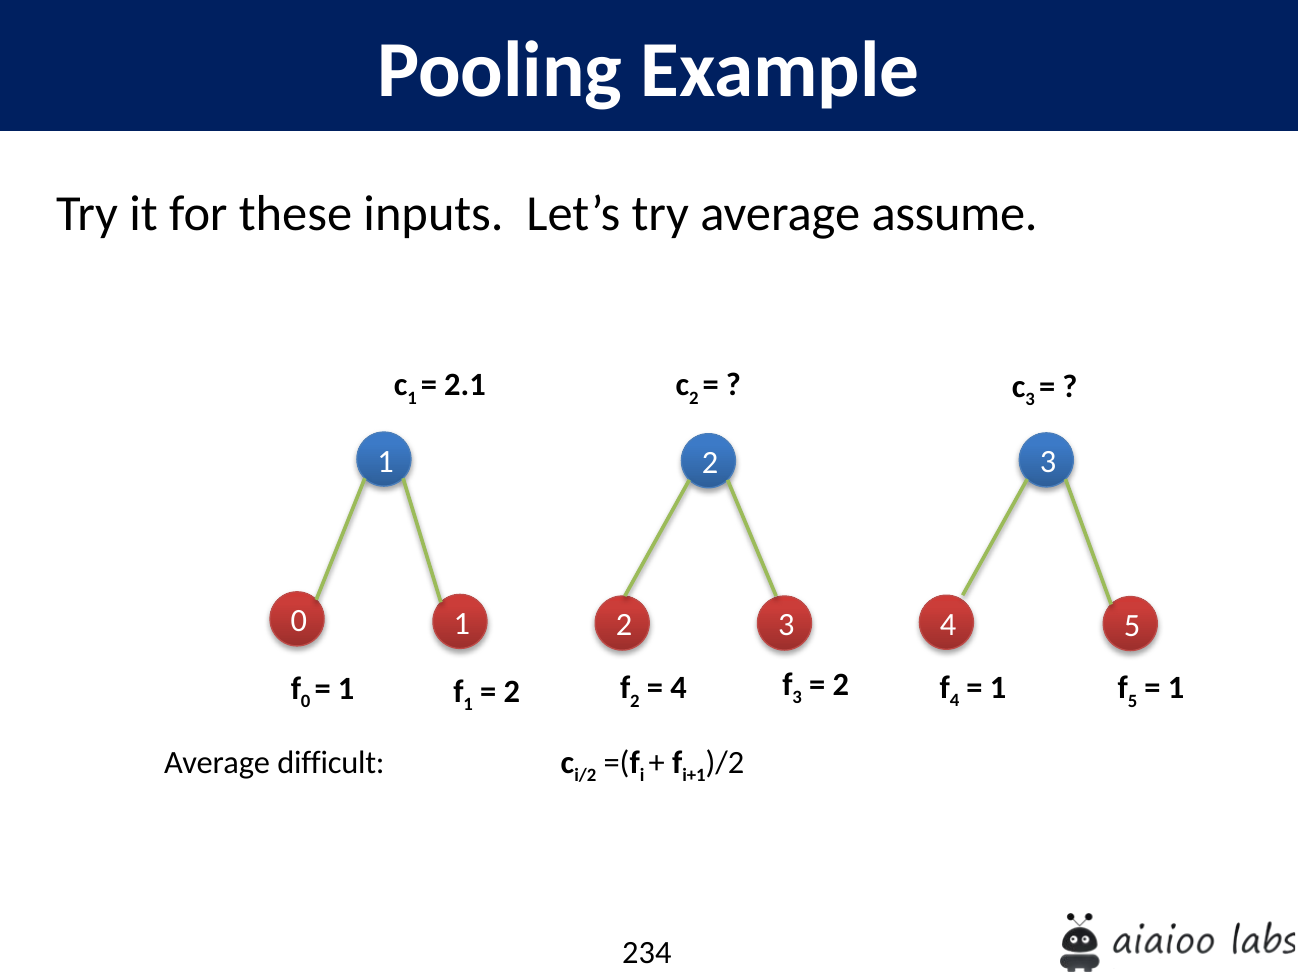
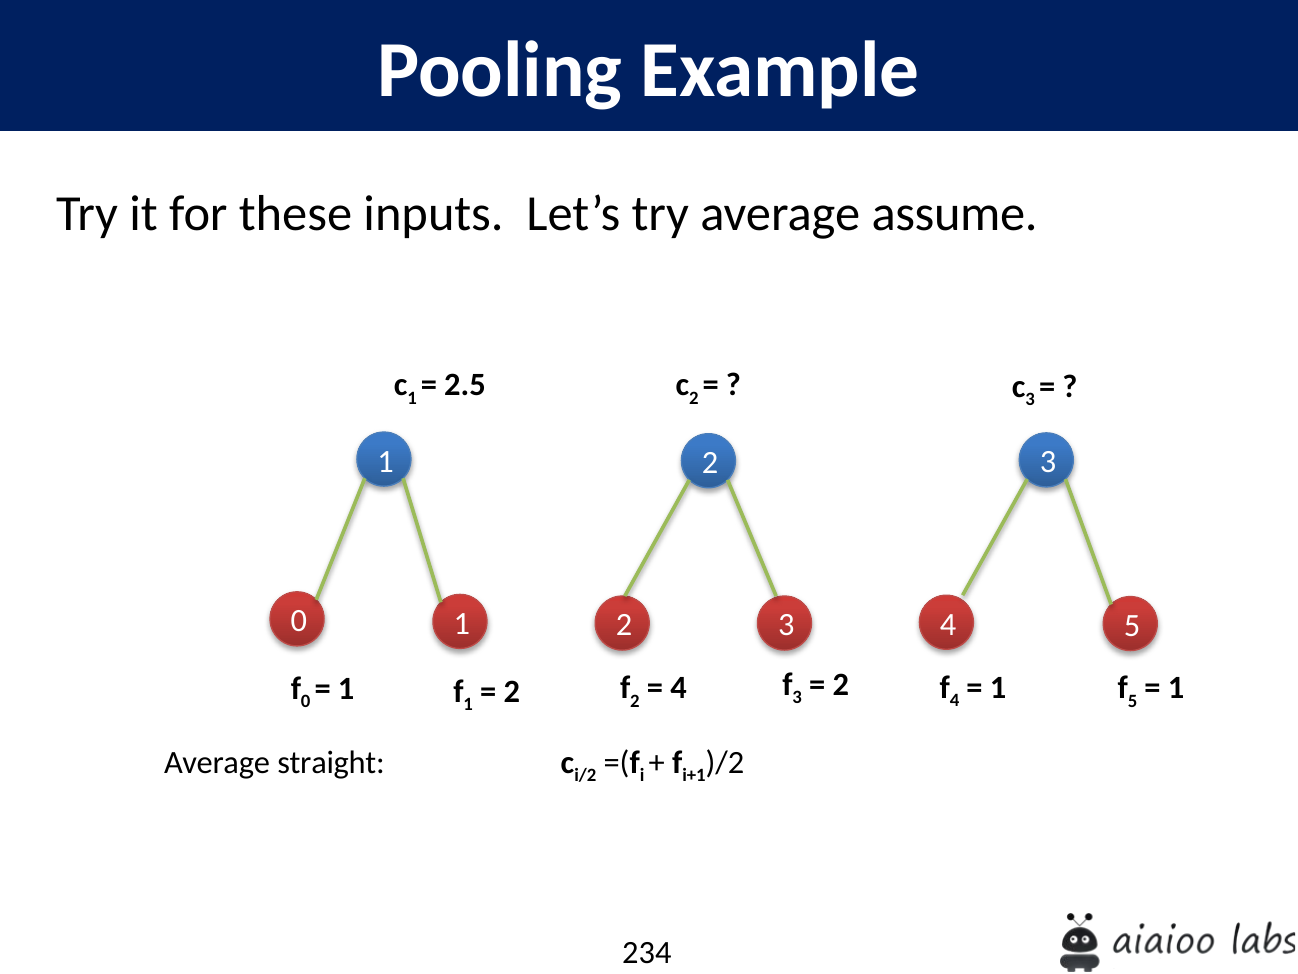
2.1: 2.1 -> 2.5 (465, 385)
difficult: difficult -> straight (331, 762)
